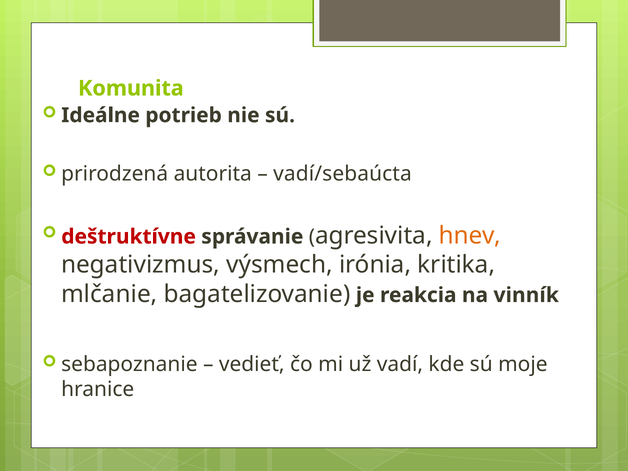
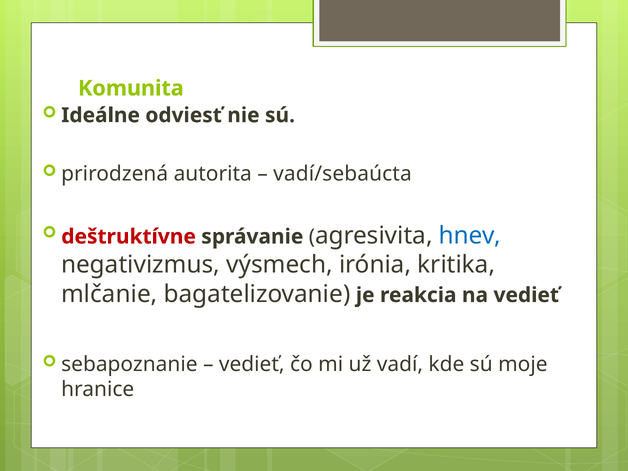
potrieb: potrieb -> odviesť (184, 115)
hnev colour: orange -> blue (470, 235)
na vinník: vinník -> vedieť (526, 295)
